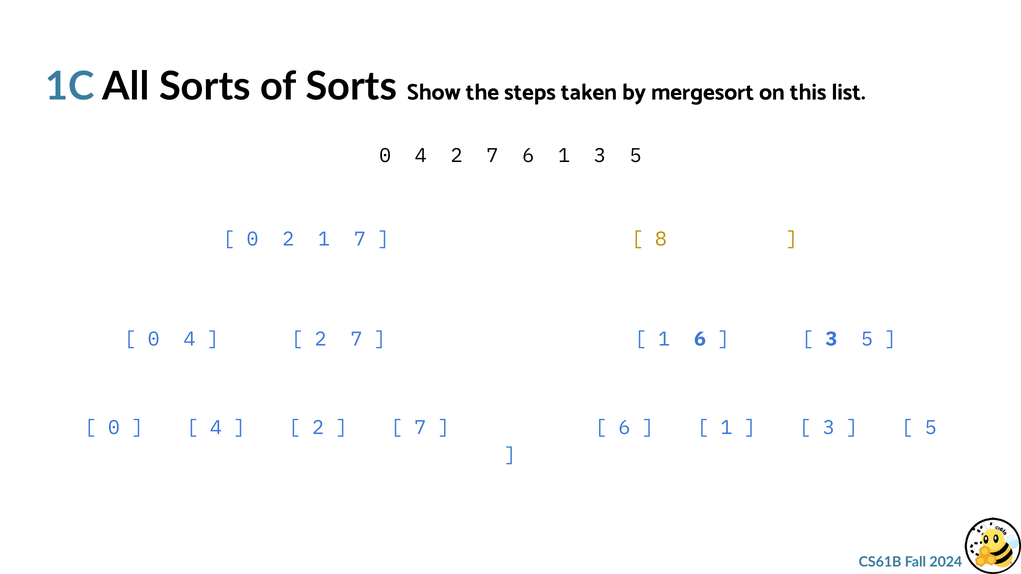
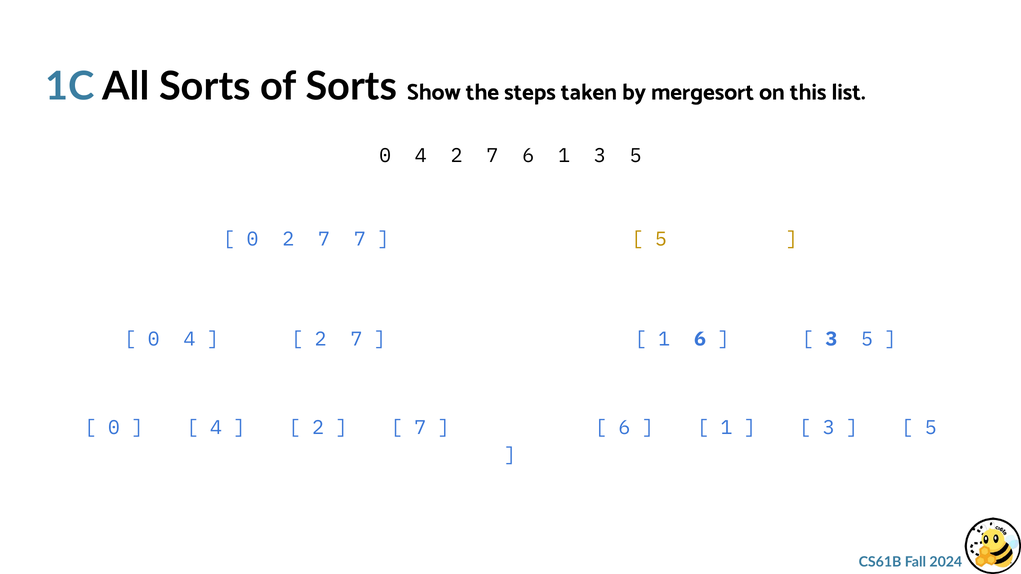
0 2 1: 1 -> 7 (324, 239)
8: 8 -> 5 (661, 239)
